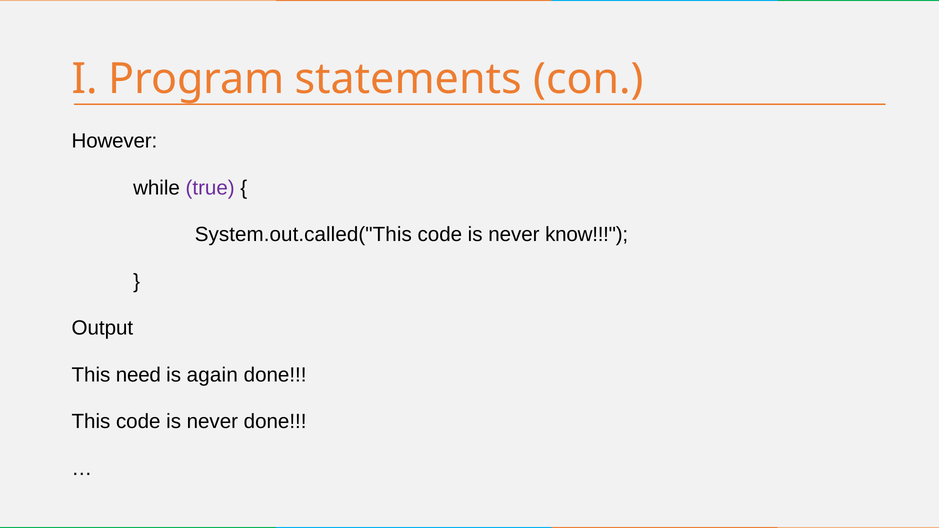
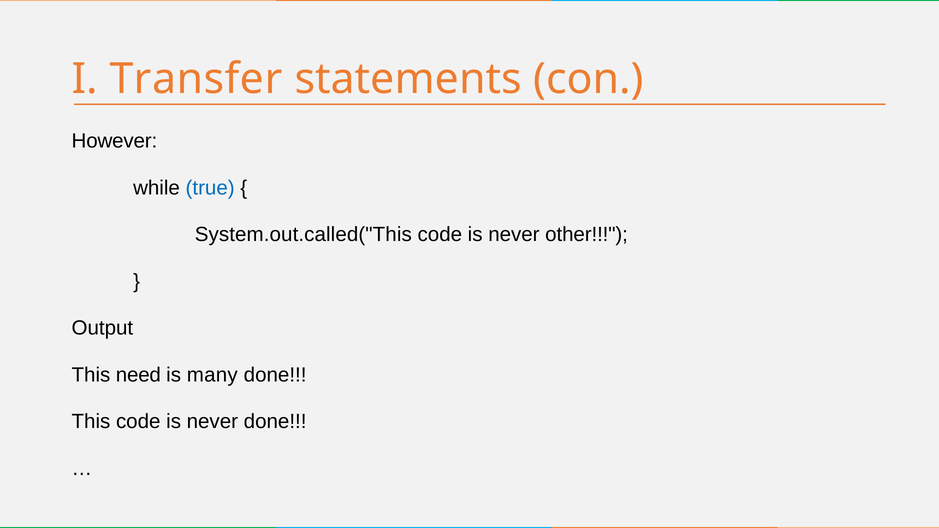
Program: Program -> Transfer (196, 79)
true colour: purple -> blue (210, 188)
know: know -> other (587, 235)
again: again -> many (212, 375)
